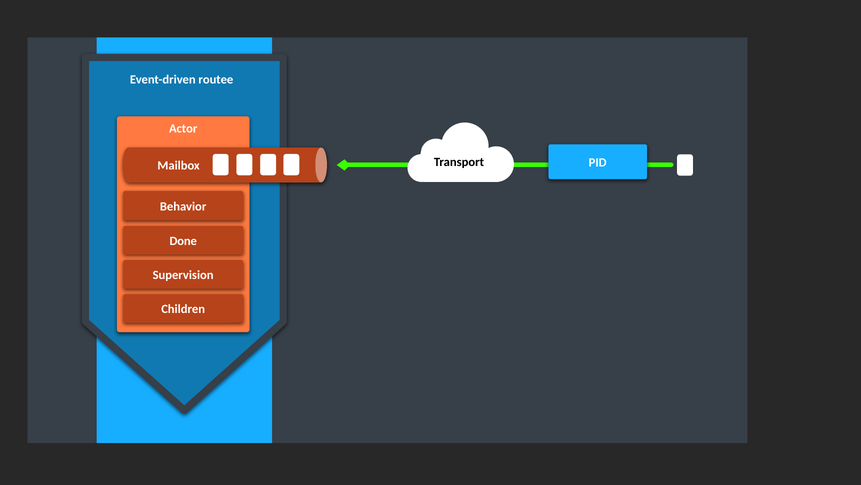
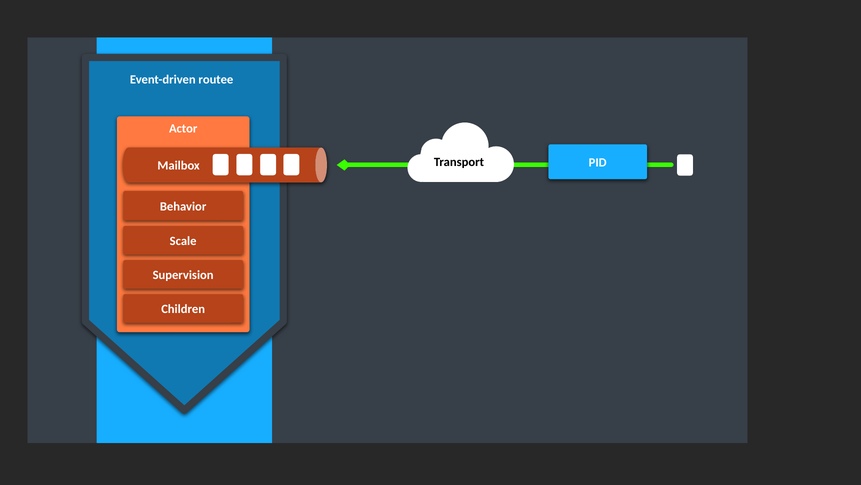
Done: Done -> Scale (183, 241)
